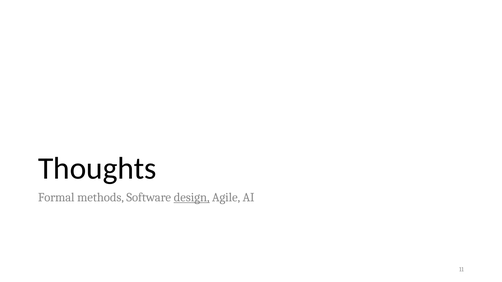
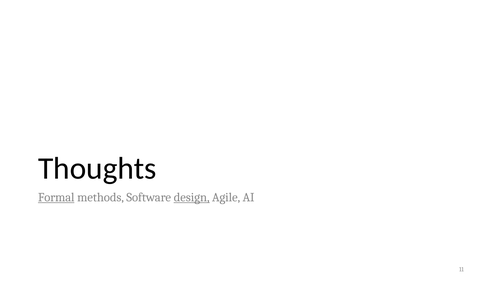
Formal underline: none -> present (56, 198)
